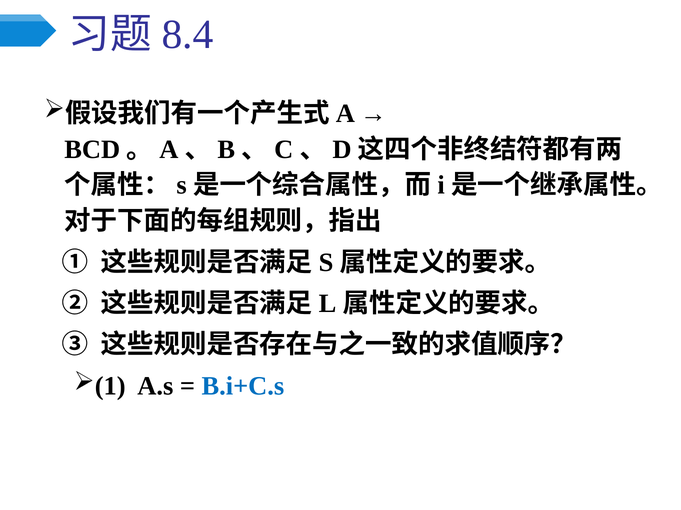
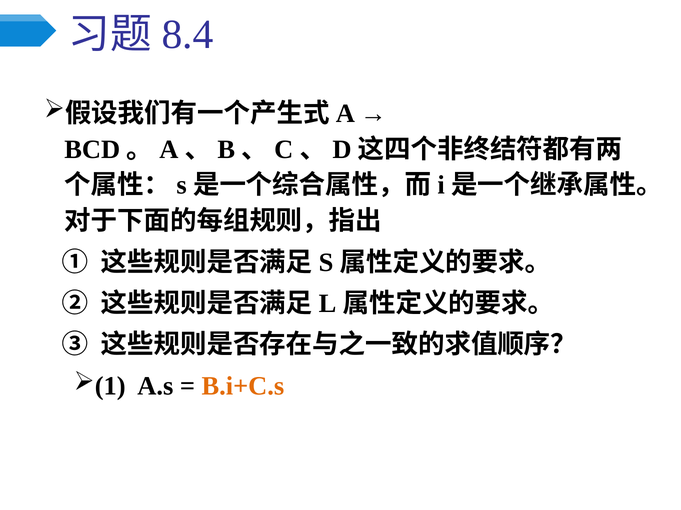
B.i+C.s colour: blue -> orange (243, 387)
